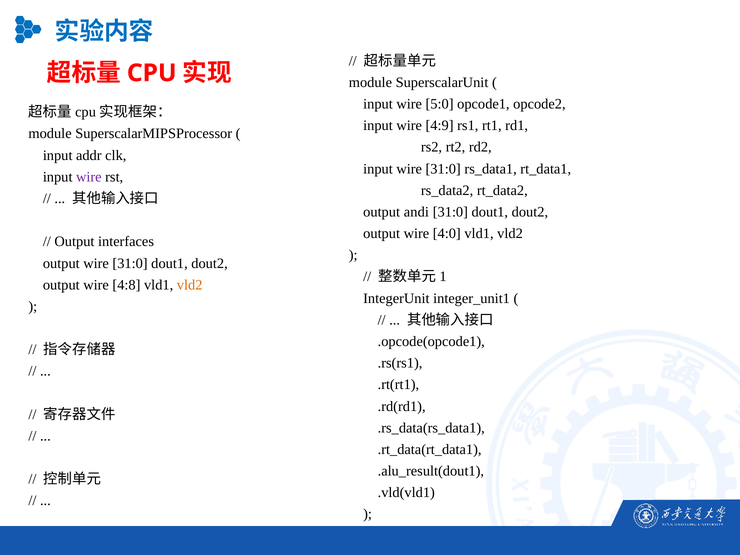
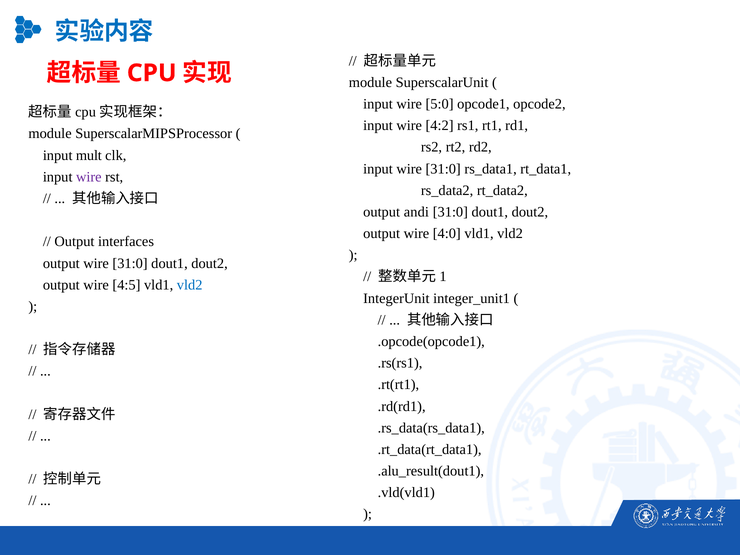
4:9: 4:9 -> 4:2 (440, 126)
addr: addr -> mult (89, 155)
4:8: 4:8 -> 4:5 (126, 285)
vld2 colour: orange -> blue (190, 285)
